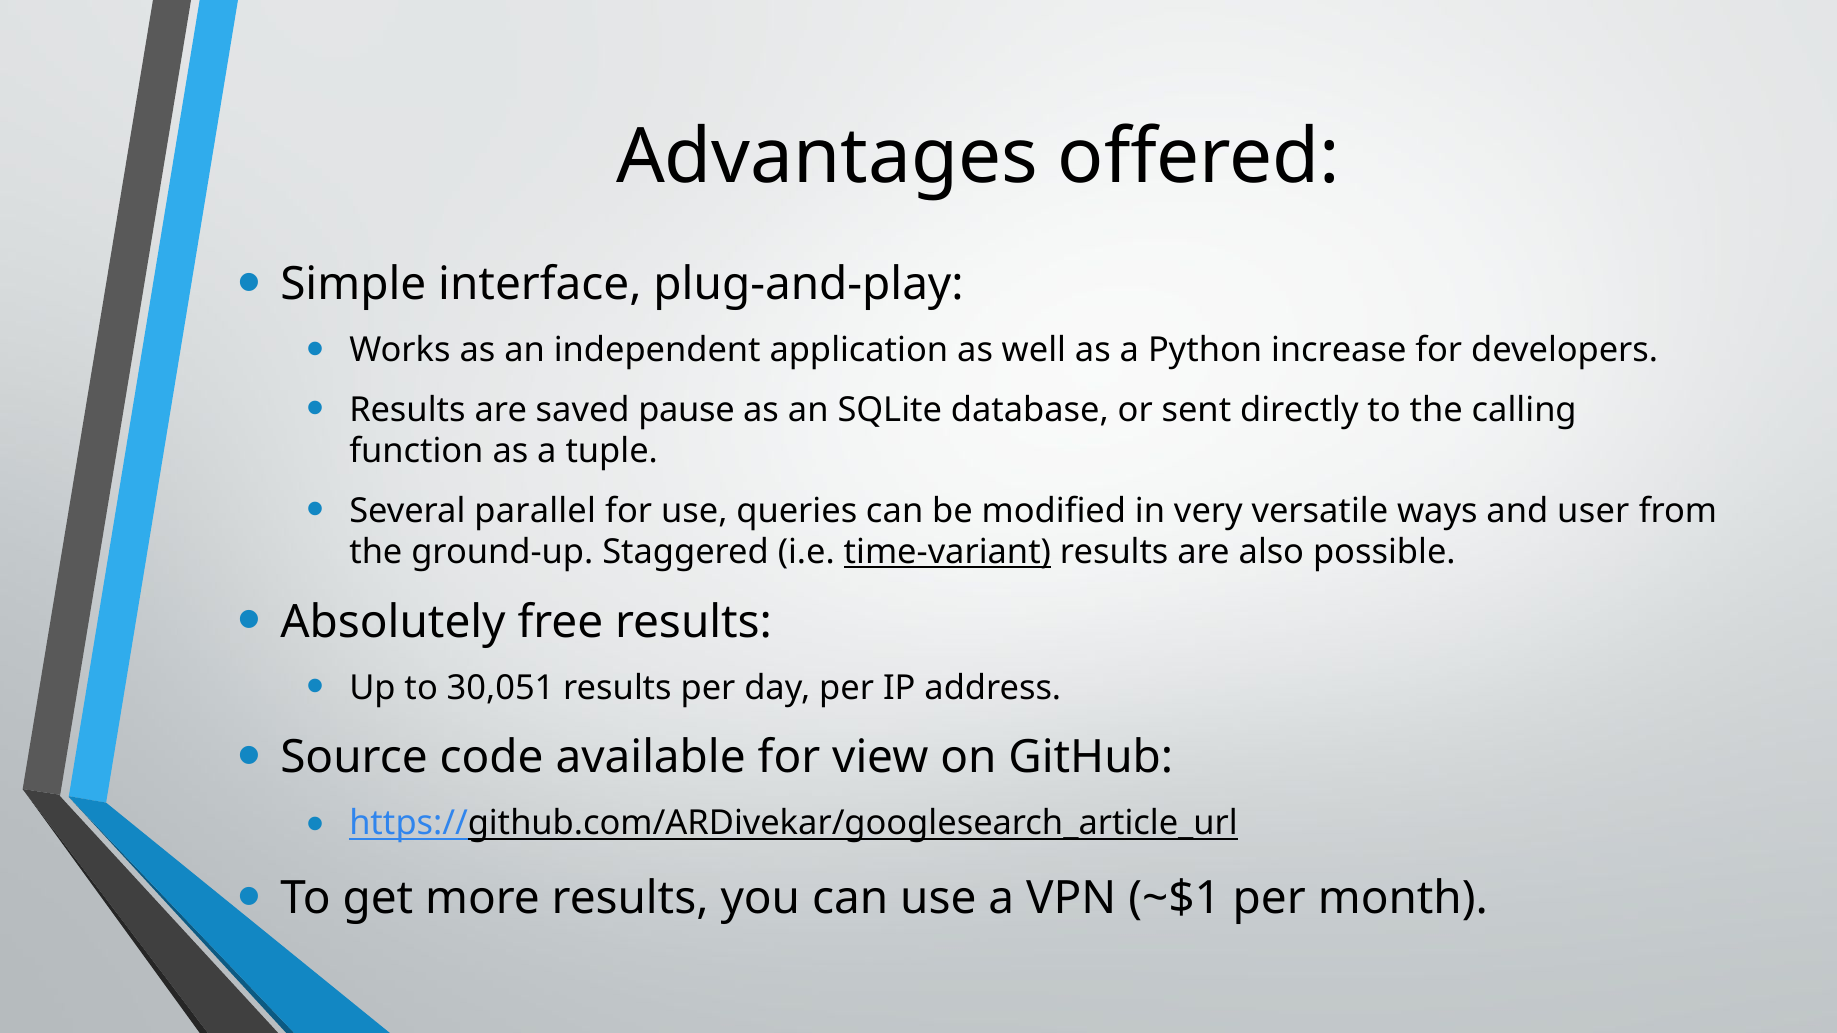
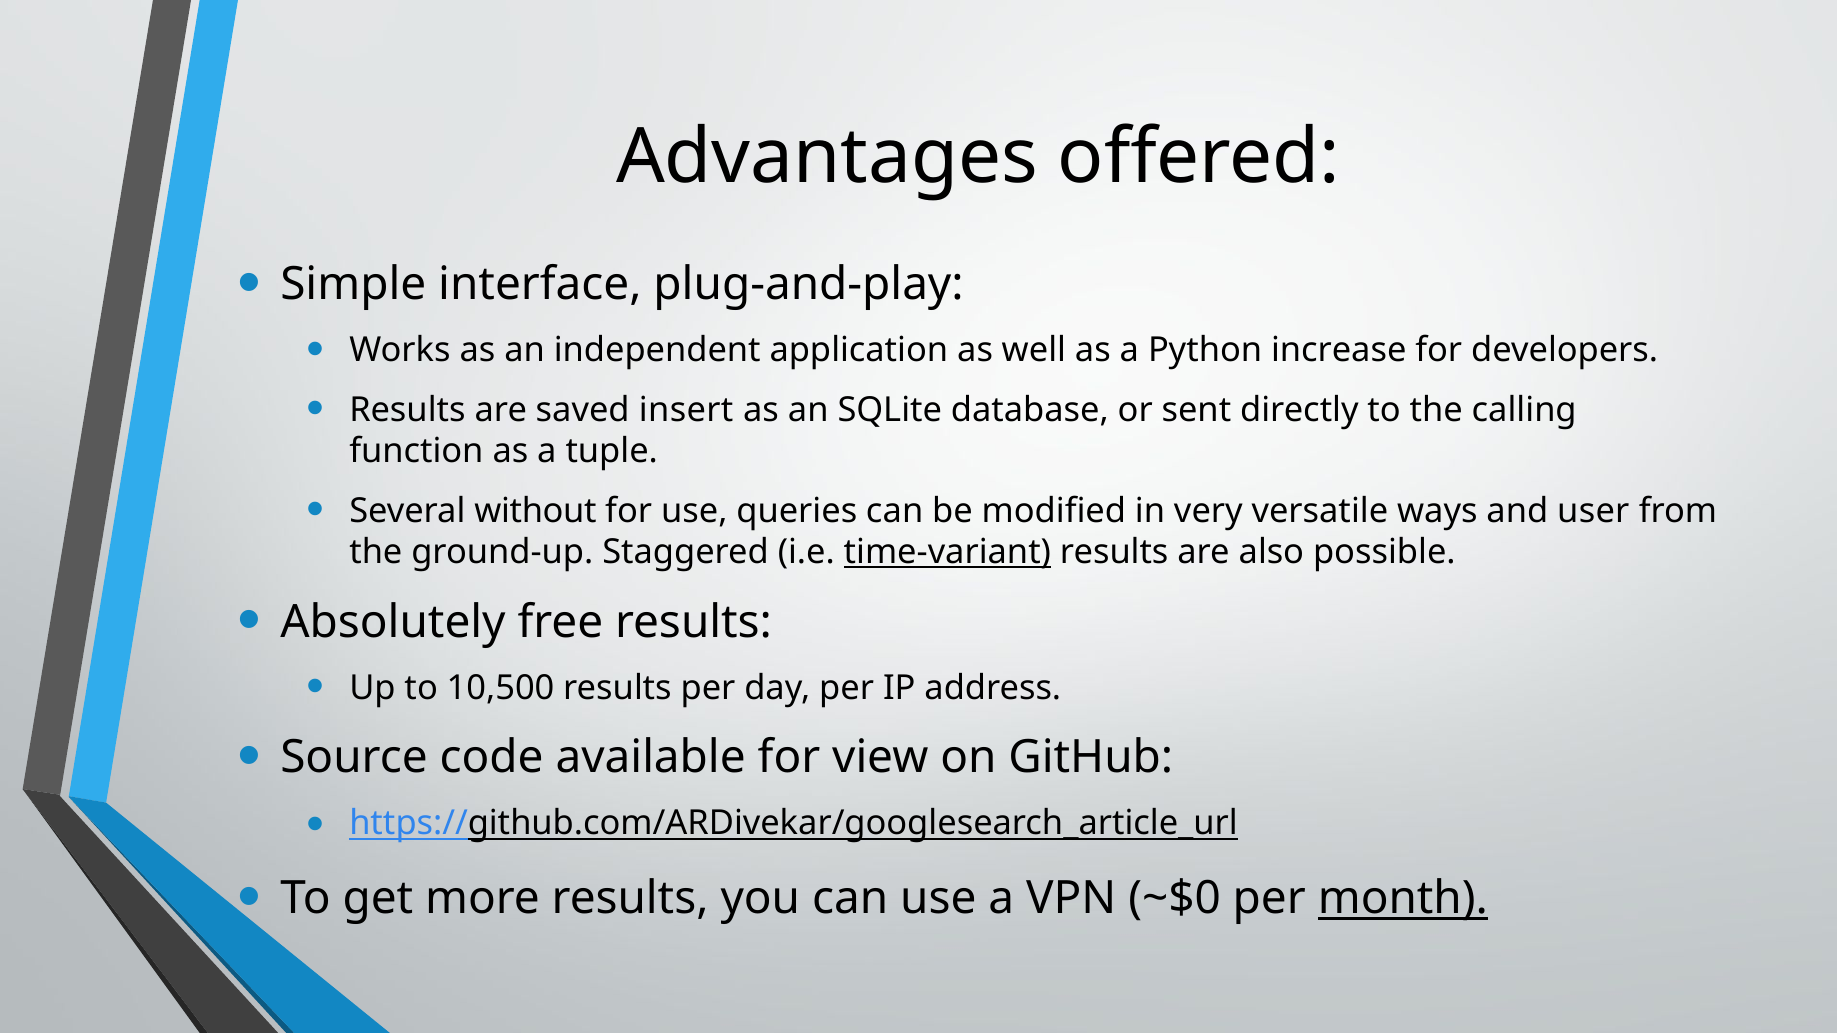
pause: pause -> insert (686, 410)
parallel: parallel -> without (535, 511)
30,051: 30,051 -> 10,500 (501, 688)
~$1: ~$1 -> ~$0 (1175, 899)
month underline: none -> present (1403, 899)
